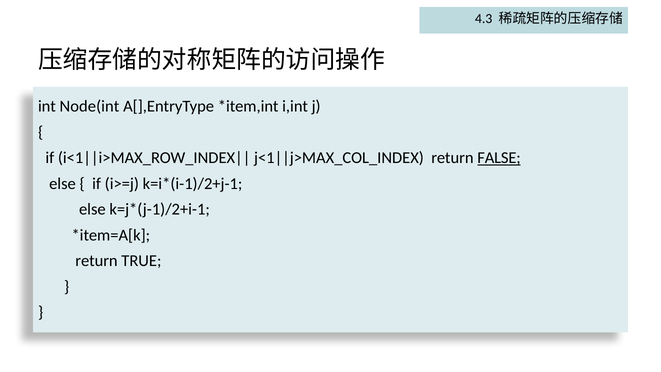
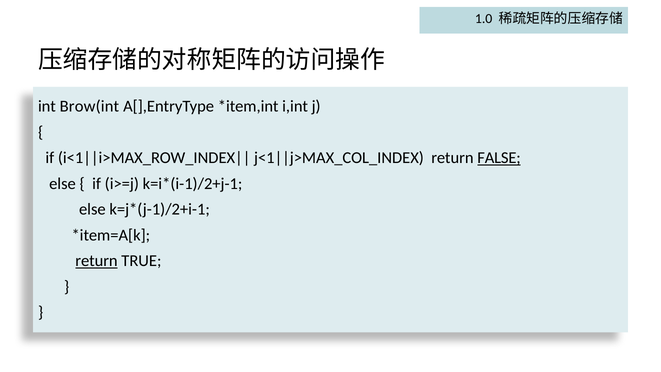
4.3: 4.3 -> 1.0 (484, 19)
Node(int: Node(int -> Brow(int (89, 106)
return underline: none -> present (97, 261)
